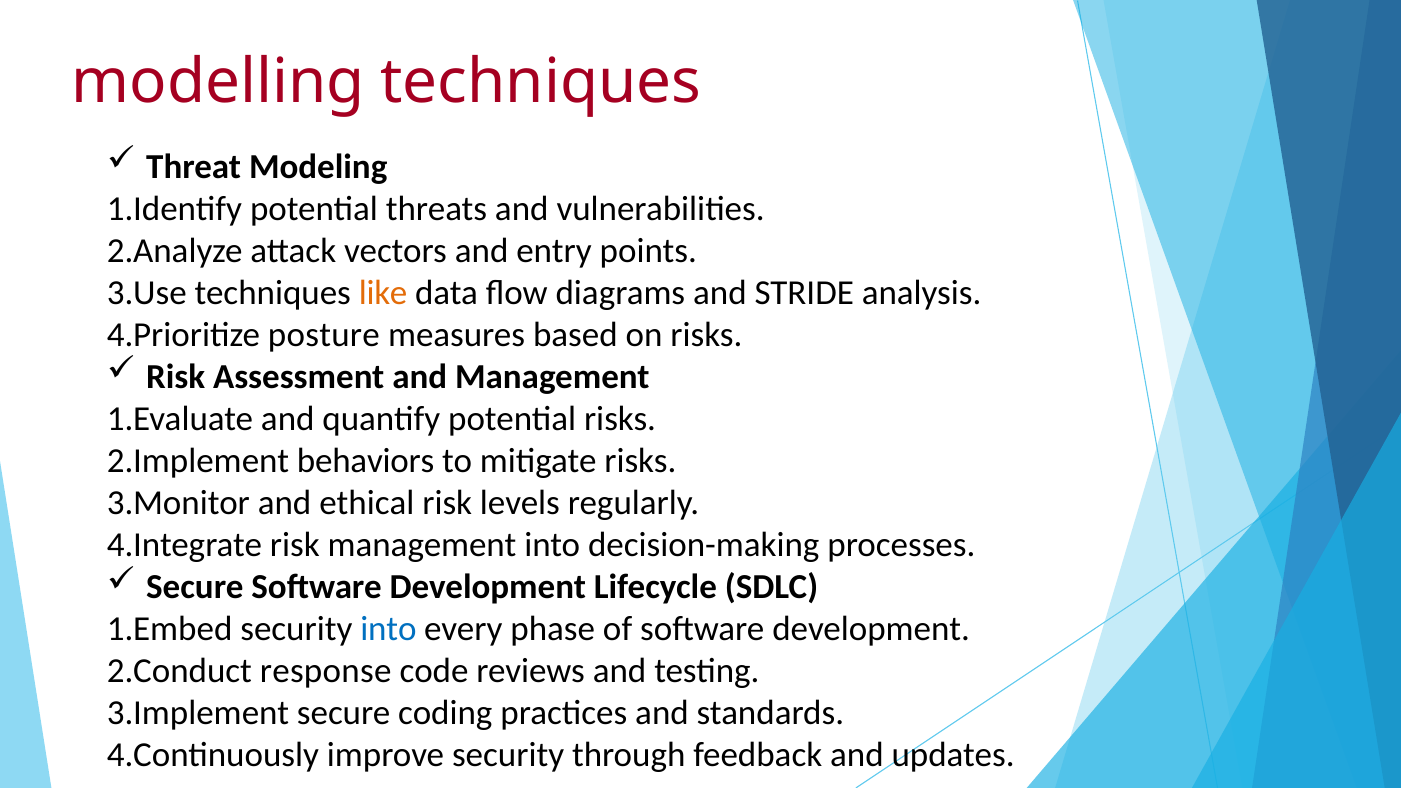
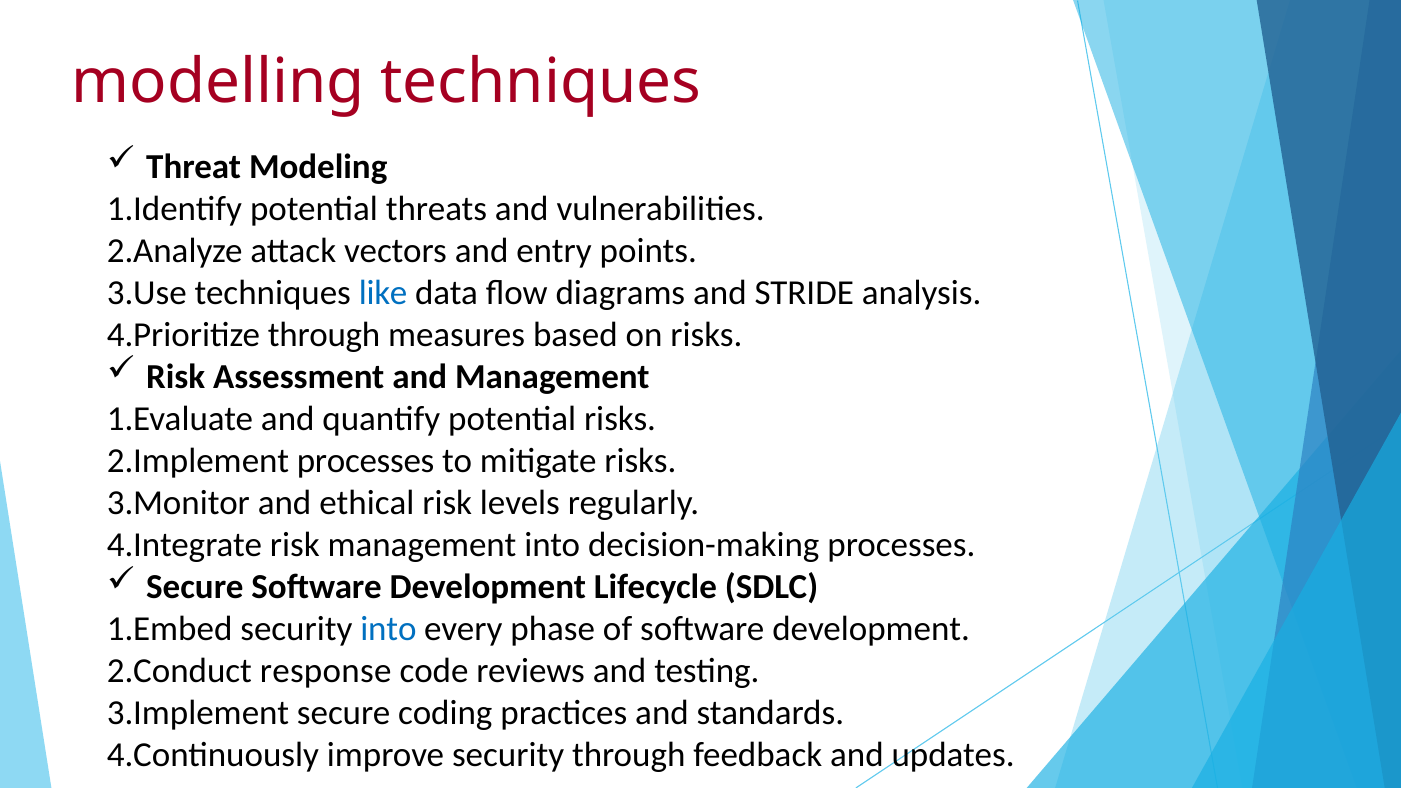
like colour: orange -> blue (383, 293)
posture: posture -> through (324, 335)
behaviors: behaviors -> processes (366, 461)
